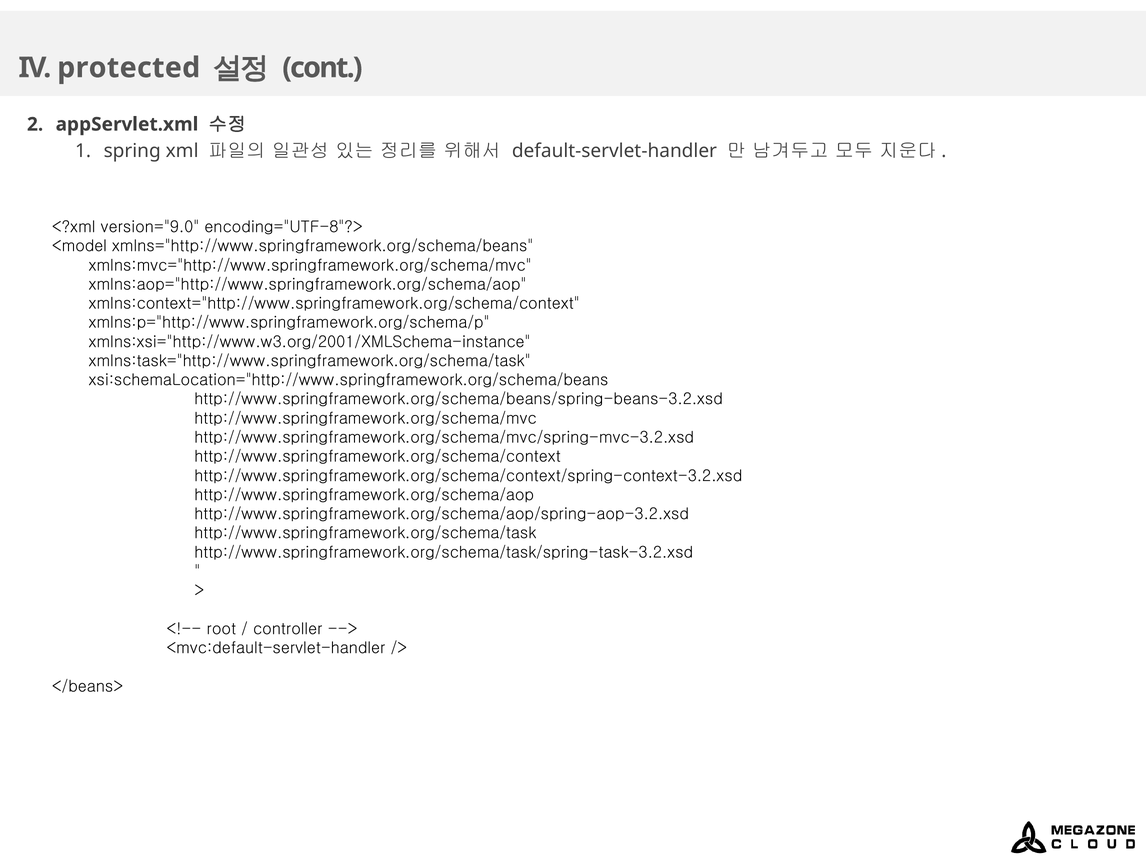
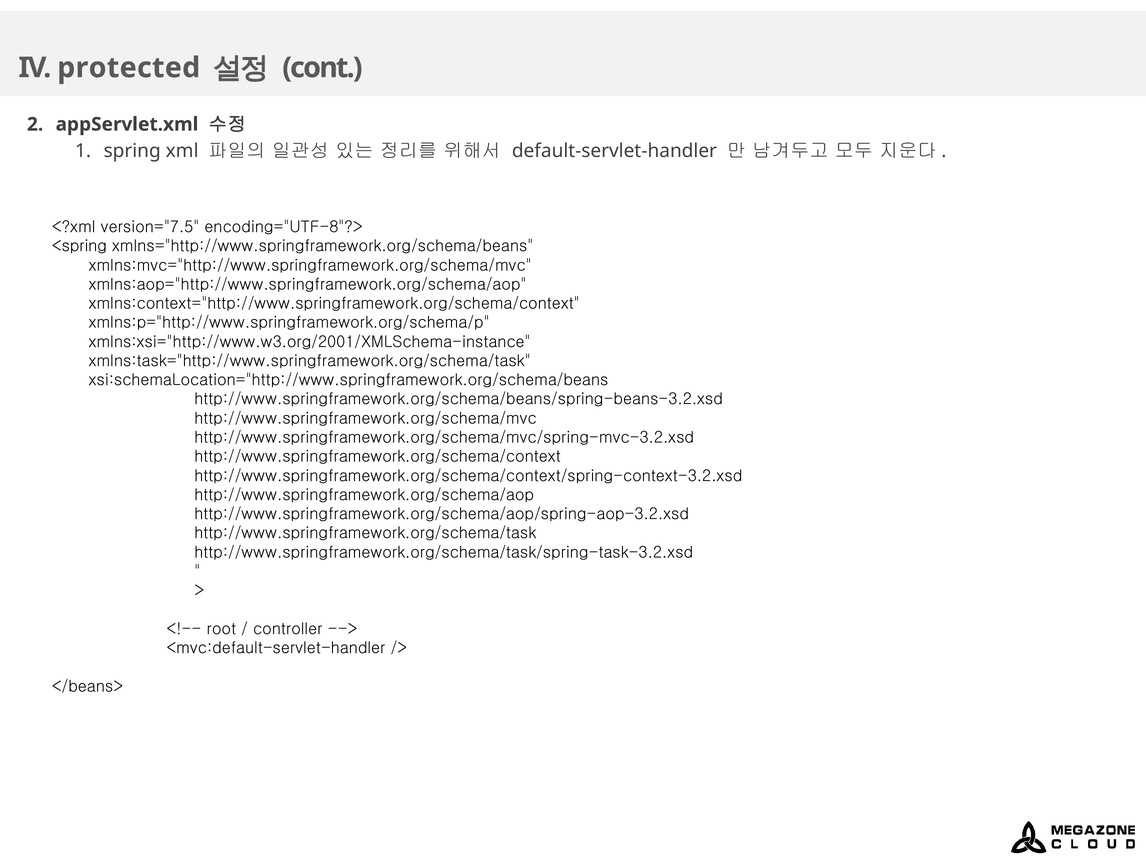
version="9.0: version="9.0 -> version="7.5 (150, 227)
<model: <model -> <spring (79, 246)
